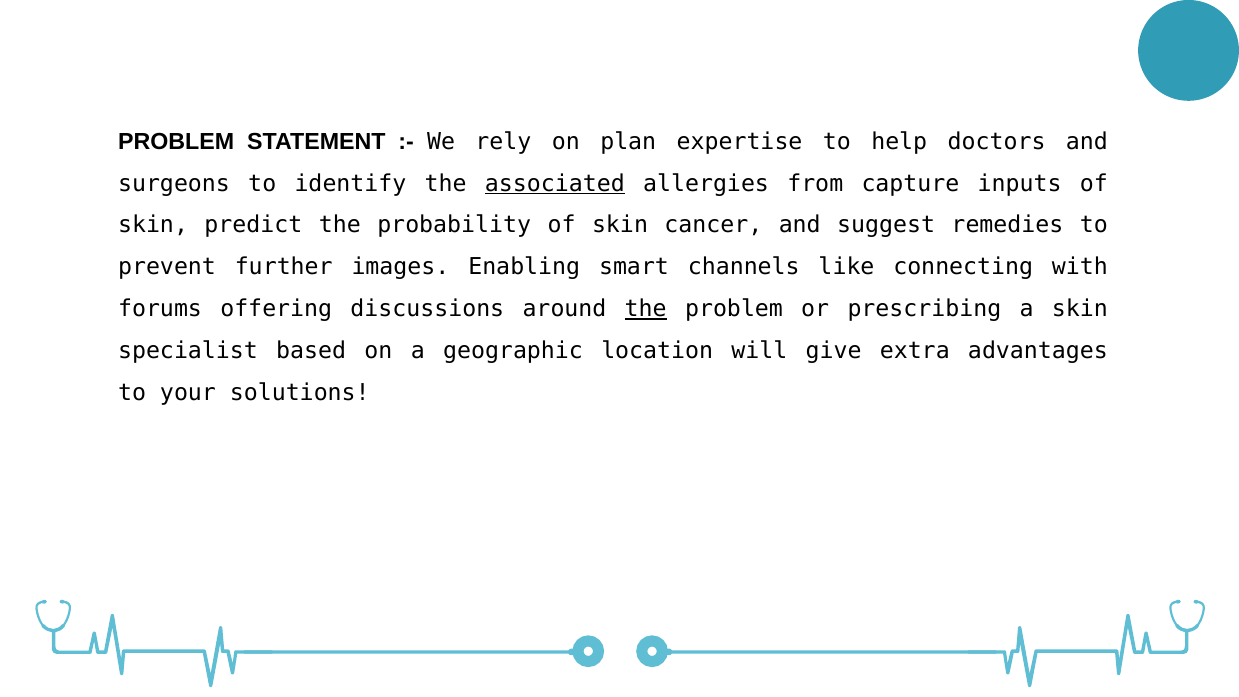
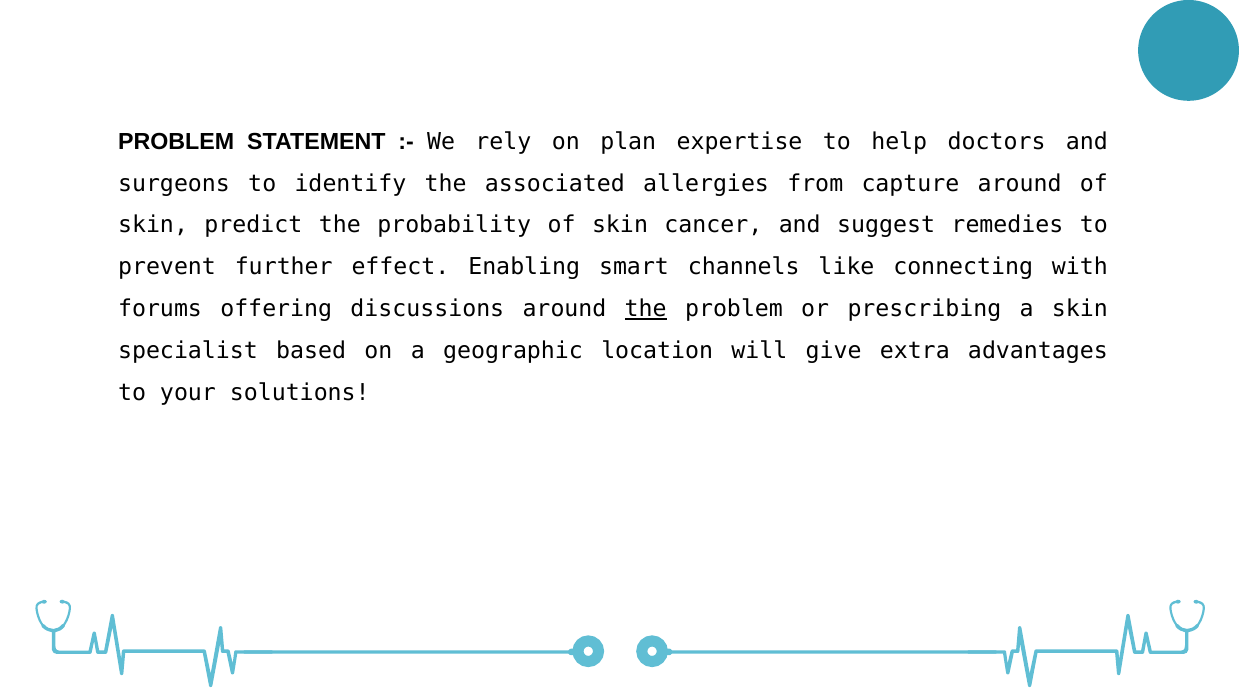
associated underline: present -> none (555, 183)
capture inputs: inputs -> around (1020, 183)
images: images -> effect (400, 267)
